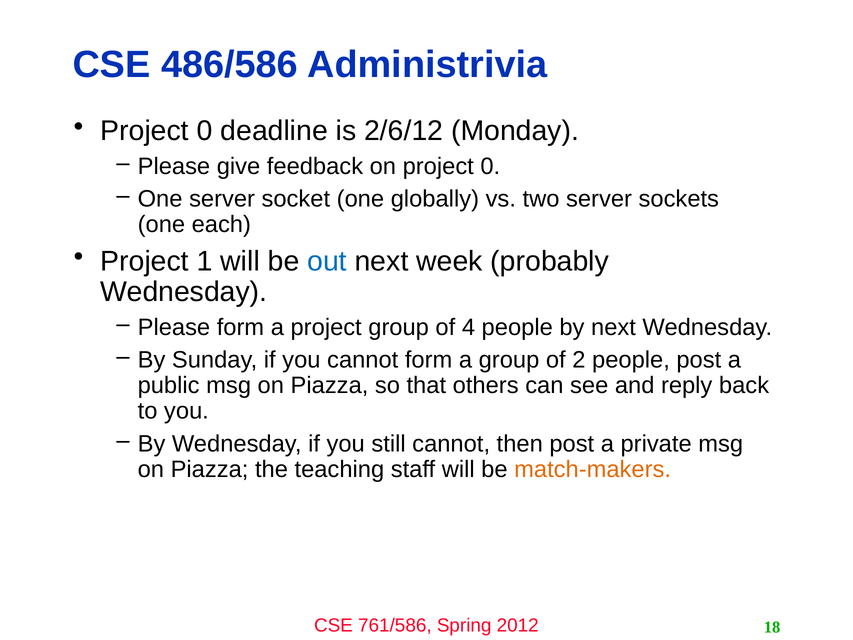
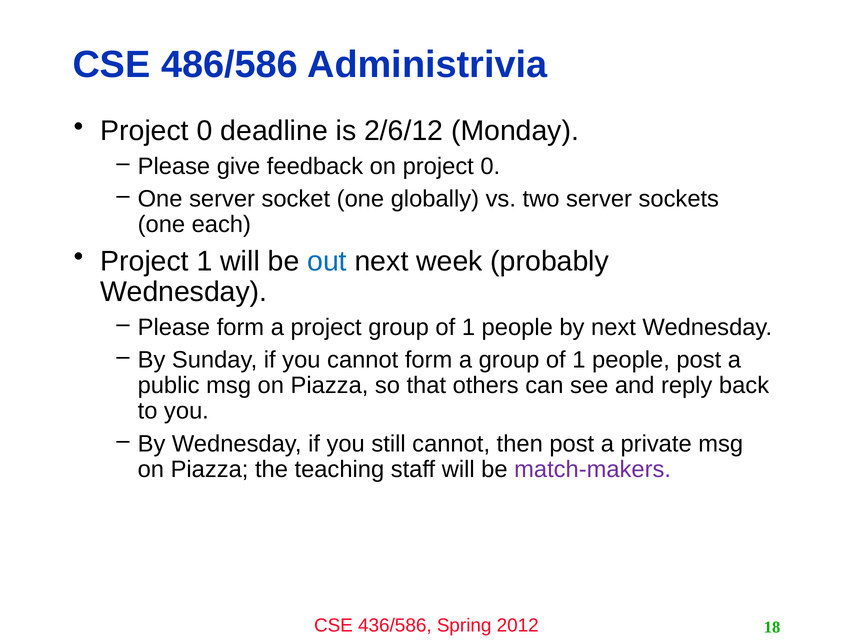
project group of 4: 4 -> 1 (468, 327)
a group of 2: 2 -> 1 (579, 360)
match-makers colour: orange -> purple (593, 469)
761/586: 761/586 -> 436/586 (395, 625)
